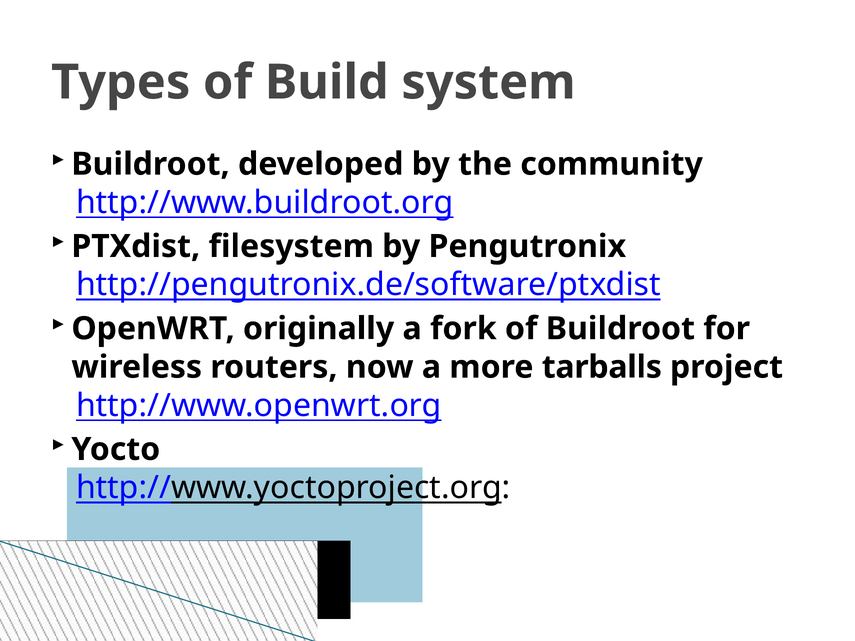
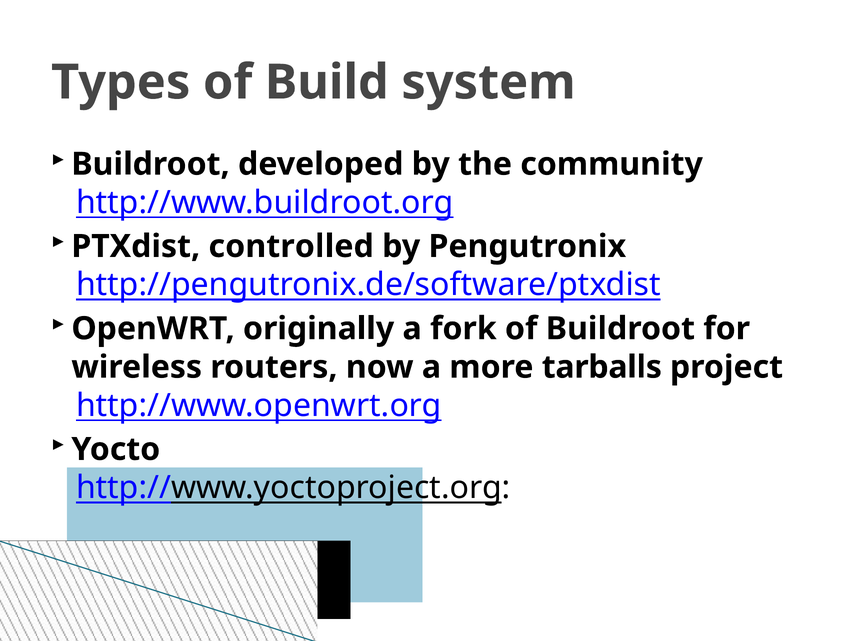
filesystem: filesystem -> controlled (291, 246)
